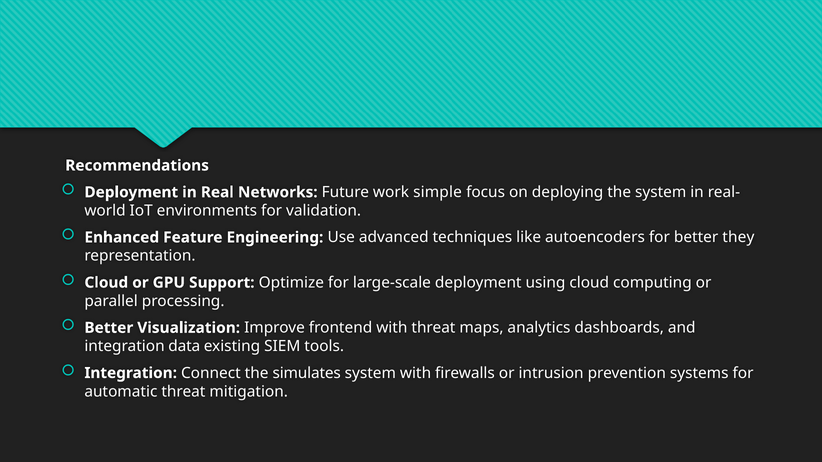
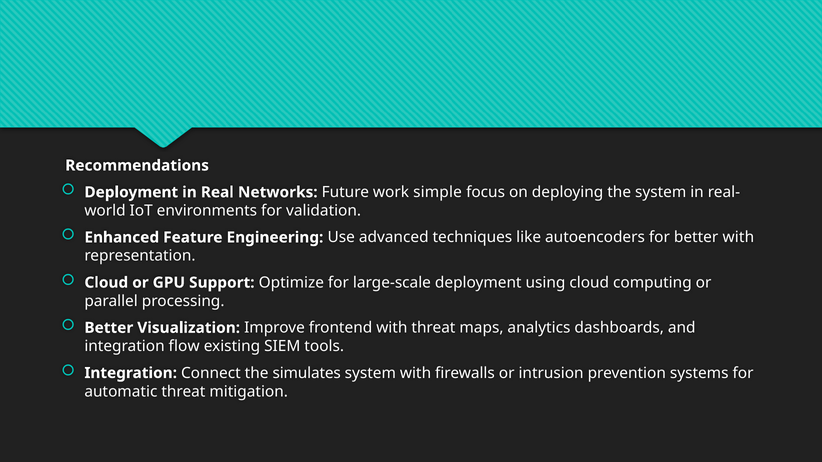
better they: they -> with (738, 238)
data: data -> flow (184, 347)
